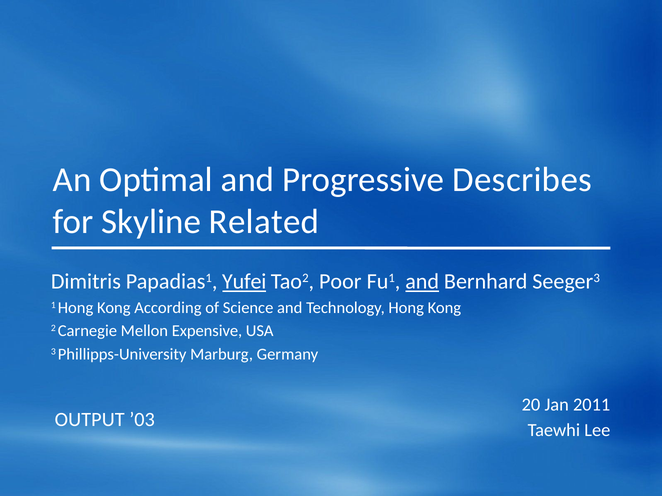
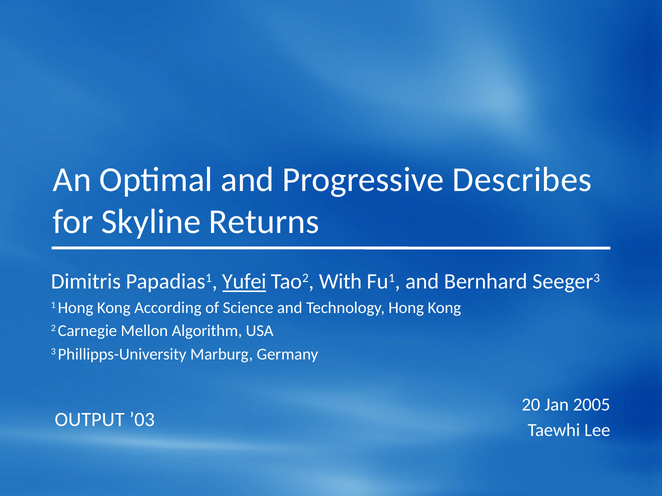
Related: Related -> Returns (264, 222)
Poor: Poor -> With (340, 282)
and underline: present -> none (422, 282)
Expensive: Expensive -> Algorithm (207, 331)
2011: 2011 -> 2005 (592, 405)
